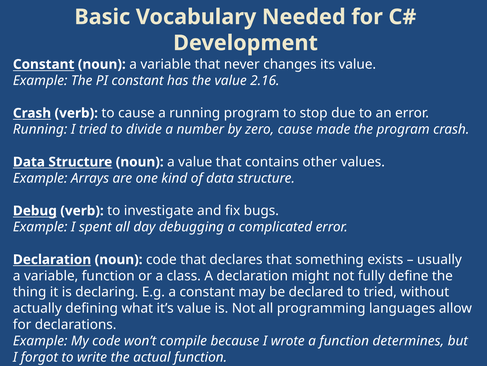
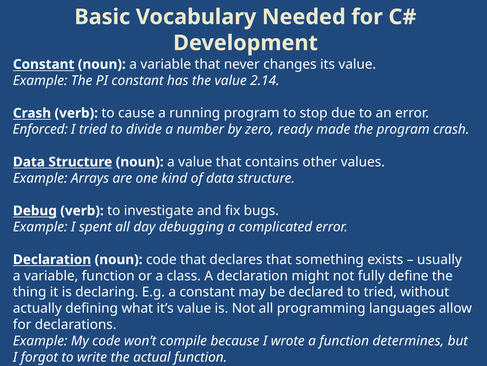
2.16: 2.16 -> 2.14 (265, 80)
Running: Running -> Enforced (40, 129)
zero cause: cause -> ready (295, 129)
